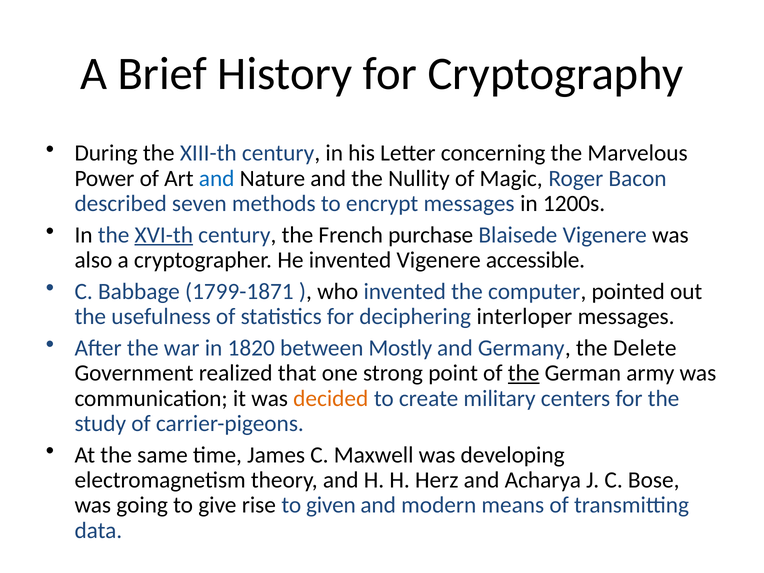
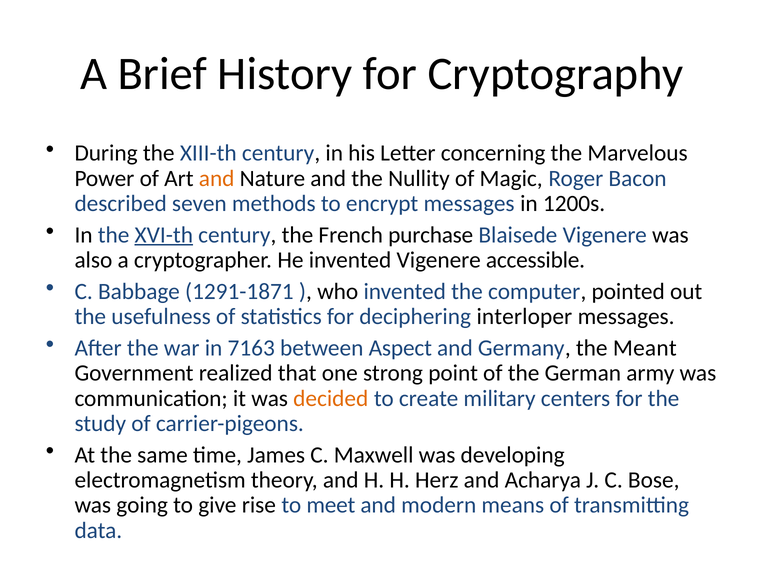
and colour: blue -> orange (217, 178)
1799-1871: 1799-1871 -> 1291-1871 (239, 291)
1820: 1820 -> 7163 (251, 348)
Mostly: Mostly -> Aspect (400, 348)
Delete: Delete -> Meant (645, 348)
the underline: present -> none (524, 373)
given: given -> meet (331, 505)
